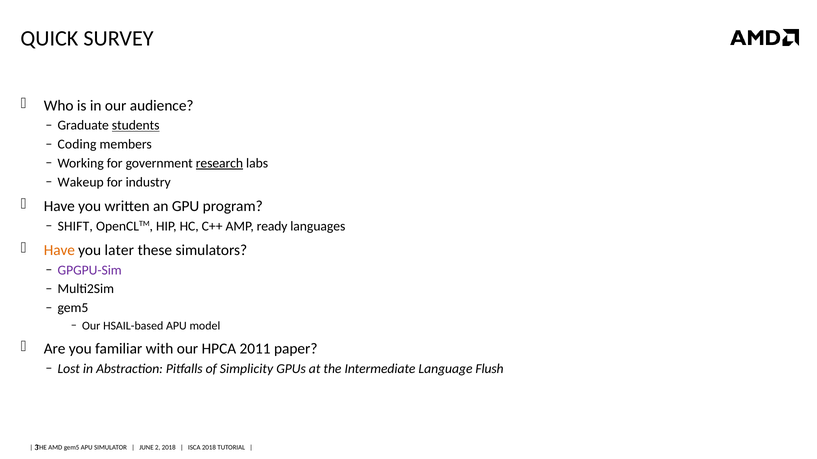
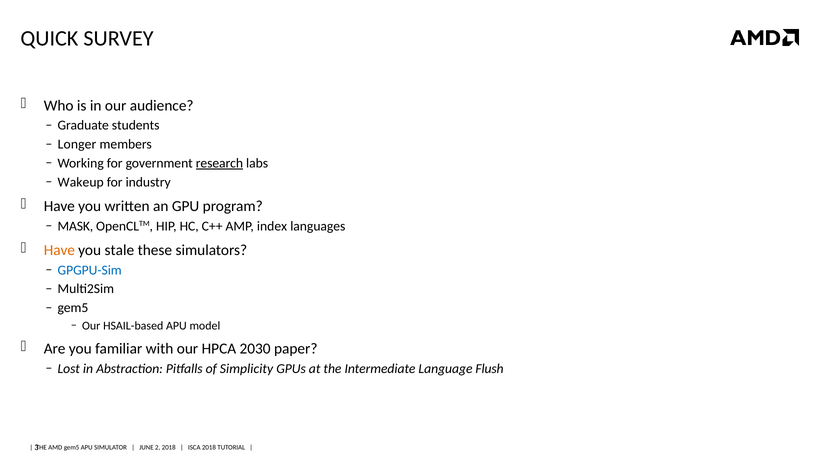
students underline: present -> none (136, 126)
Coding: Coding -> Longer (77, 145)
SHIFT: SHIFT -> MASK (75, 226)
ready: ready -> index (272, 226)
later: later -> stale (119, 251)
GPGPU-Sim colour: purple -> blue (90, 270)
2011: 2011 -> 2030 (255, 349)
